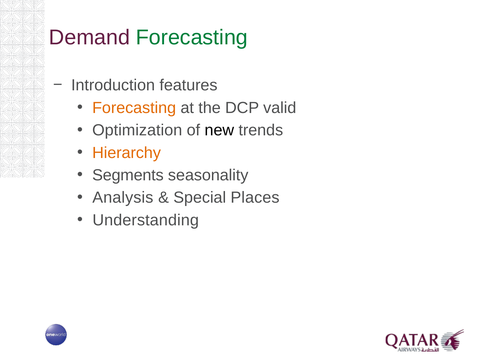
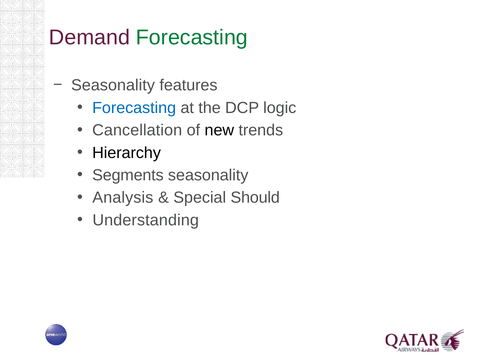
Introduction: Introduction -> Seasonality (113, 85)
Forecasting colour: orange -> blue (134, 108)
valid: valid -> logic (280, 108)
Optimization: Optimization -> Cancellation (137, 130)
Hierarchy colour: orange -> black (127, 153)
Places: Places -> Should (255, 198)
